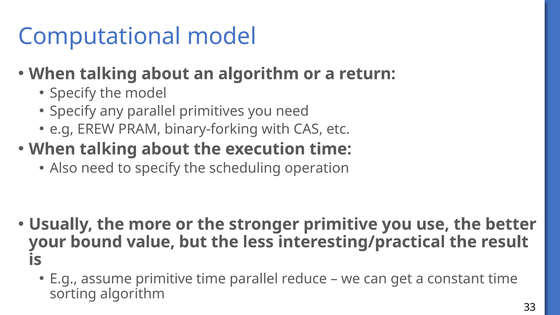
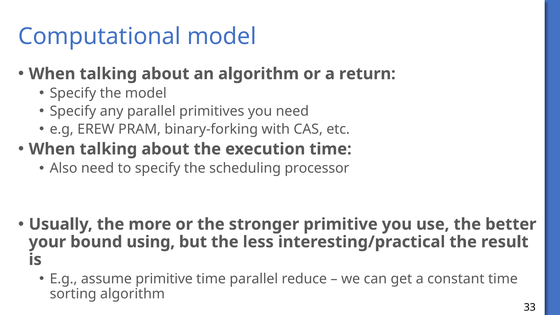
operation: operation -> processor (317, 168)
value: value -> using (151, 242)
